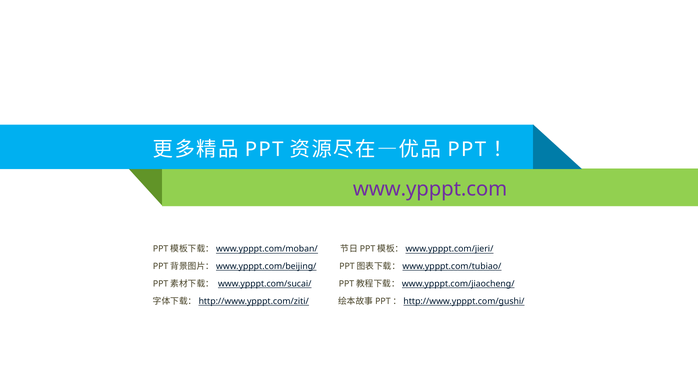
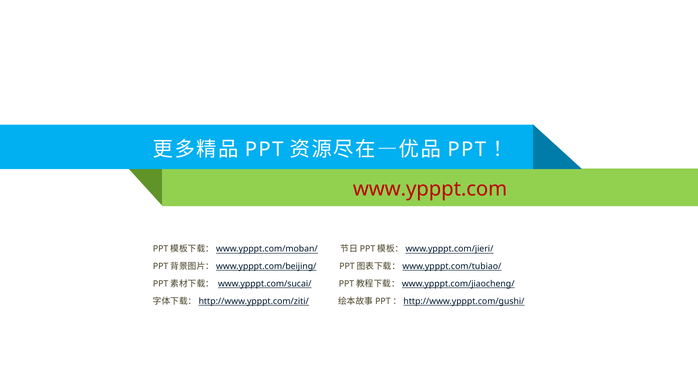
www.ypppt.com colour: purple -> red (430, 189)
